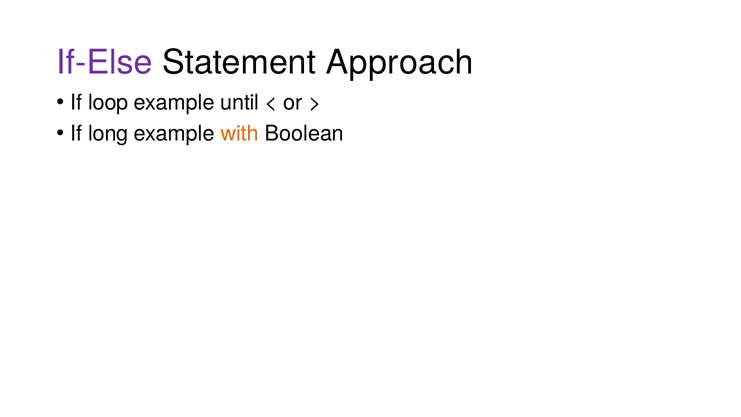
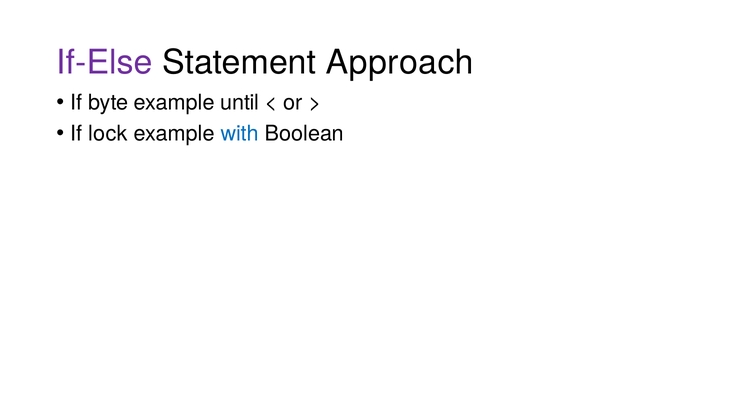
loop: loop -> byte (108, 103)
long: long -> lock (108, 134)
with colour: orange -> blue (240, 134)
